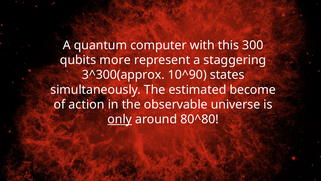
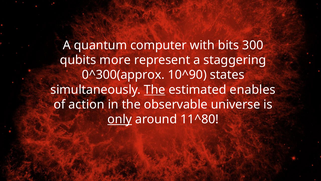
this: this -> bits (228, 45)
3^300(approx: 3^300(approx -> 0^300(approx (123, 75)
The underline: none -> present (155, 89)
become: become -> enables (253, 89)
80^80: 80^80 -> 11^80 (200, 119)
